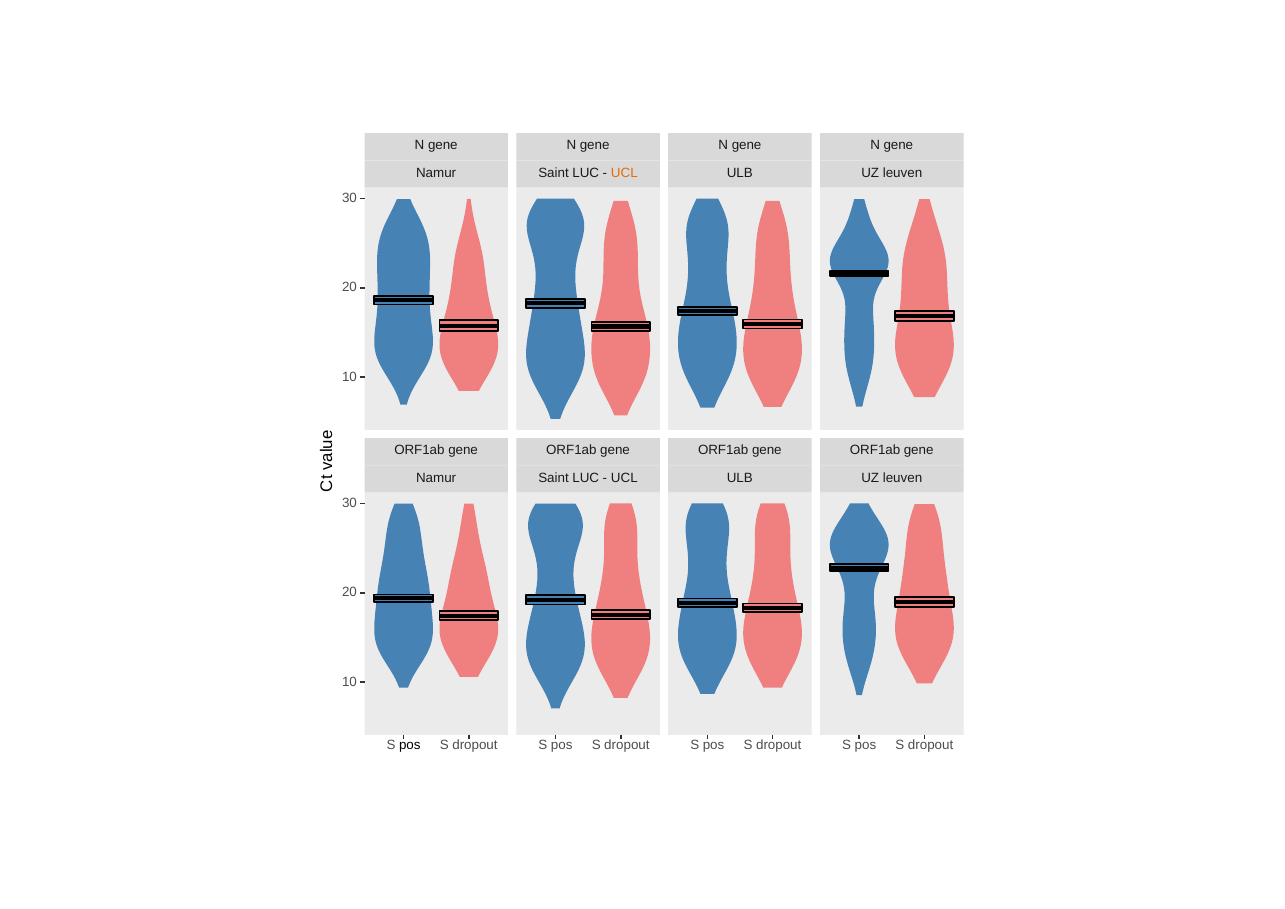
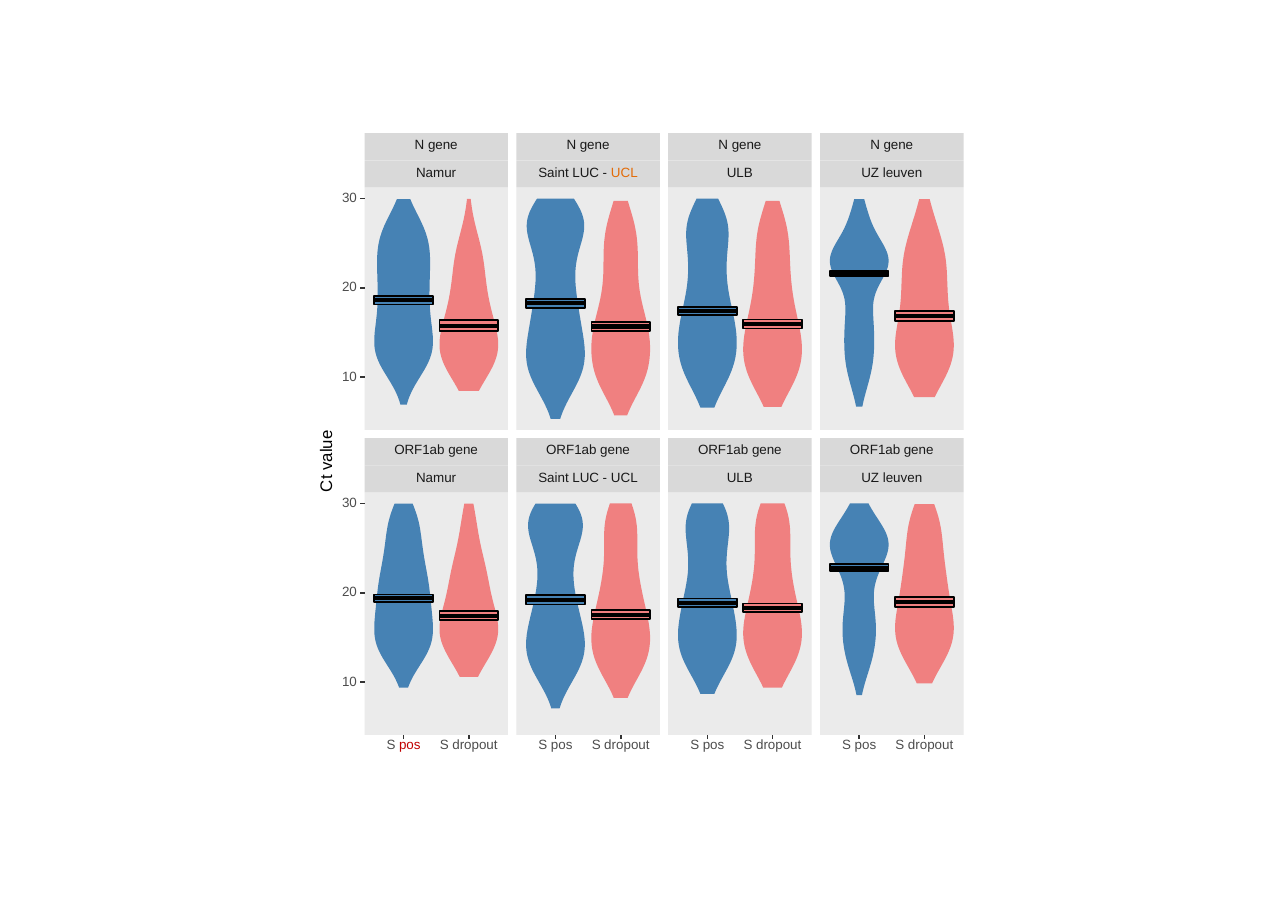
pos colour: black -> red (410, 745)
